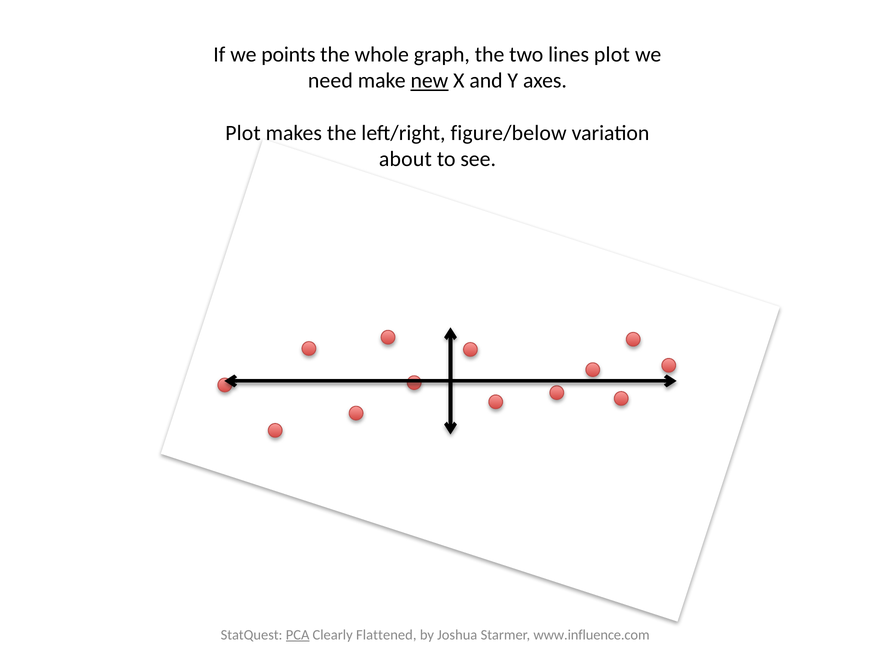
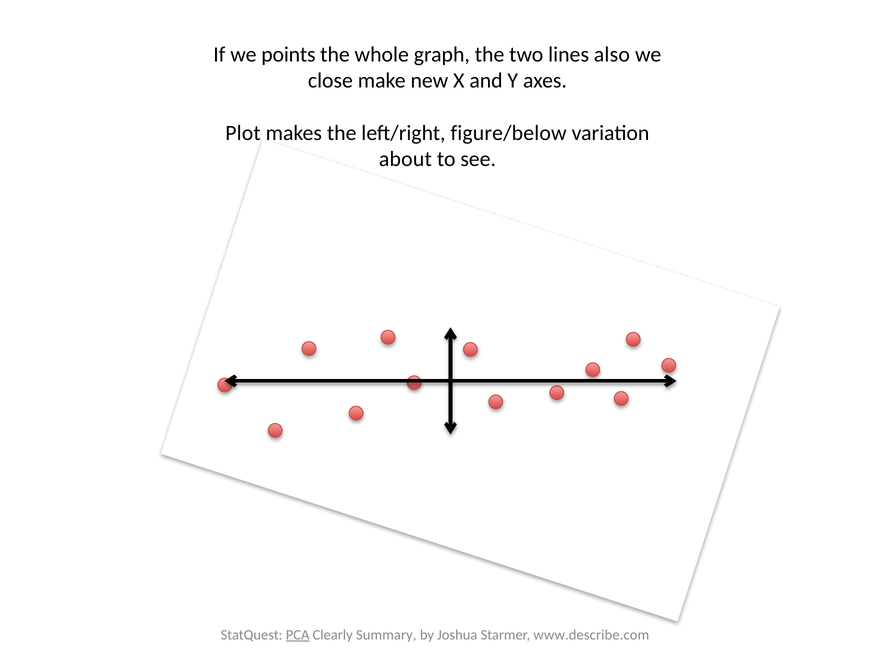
lines plot: plot -> also (612, 55)
need: need -> close (330, 81)
new underline: present -> none (429, 81)
Flattened: Flattened -> Summary (386, 635)
www.influence.com: www.influence.com -> www.describe.com (591, 635)
